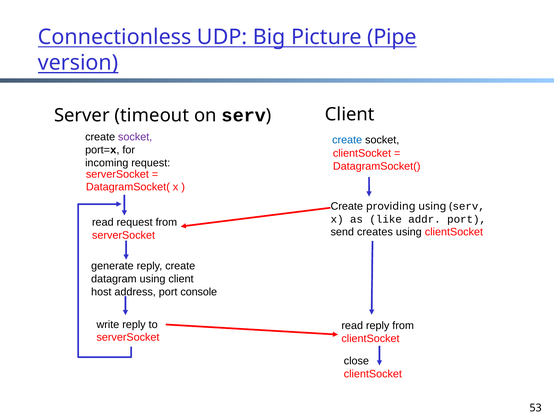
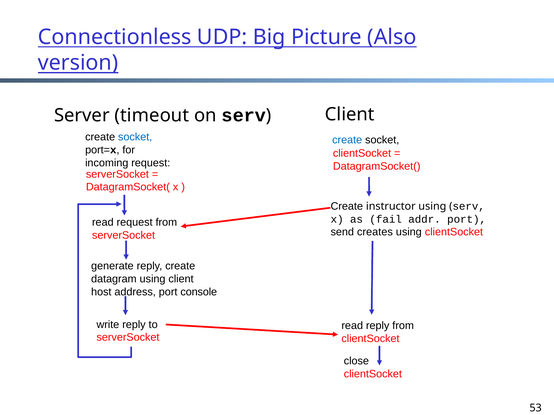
Pipe: Pipe -> Also (392, 37)
socket colour: purple -> blue (135, 137)
providing: providing -> instructor (391, 206)
like: like -> fail (386, 219)
